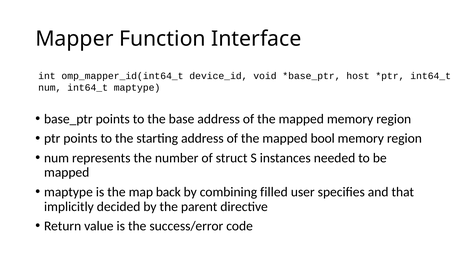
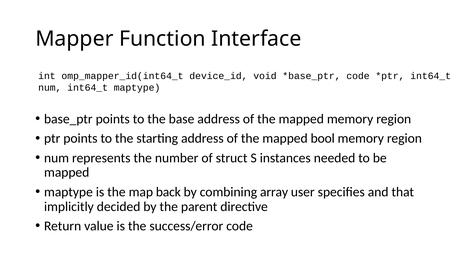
host: host -> code (358, 76)
filled: filled -> array (274, 192)
